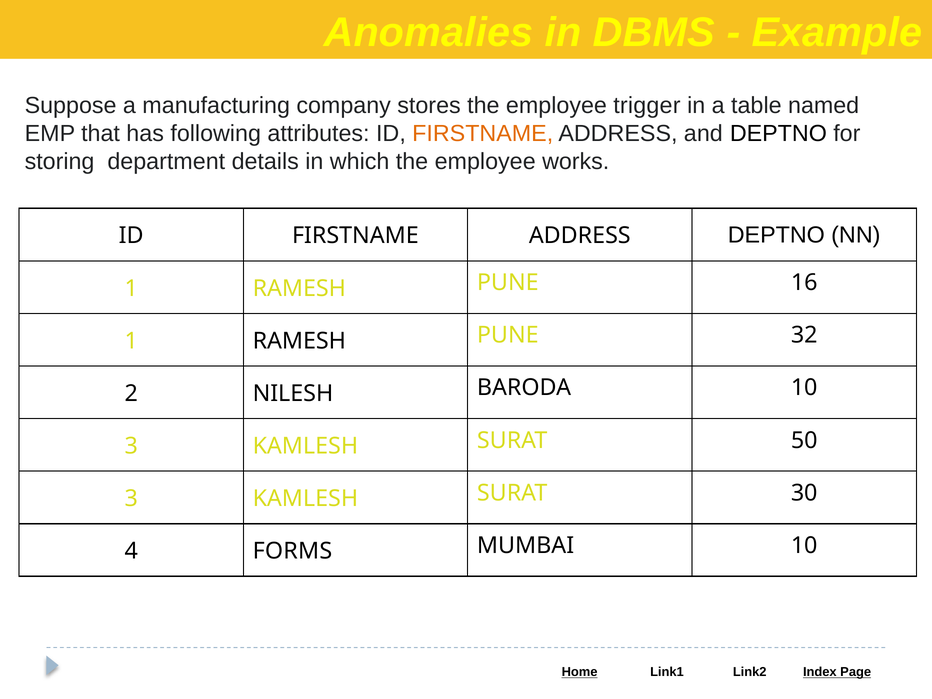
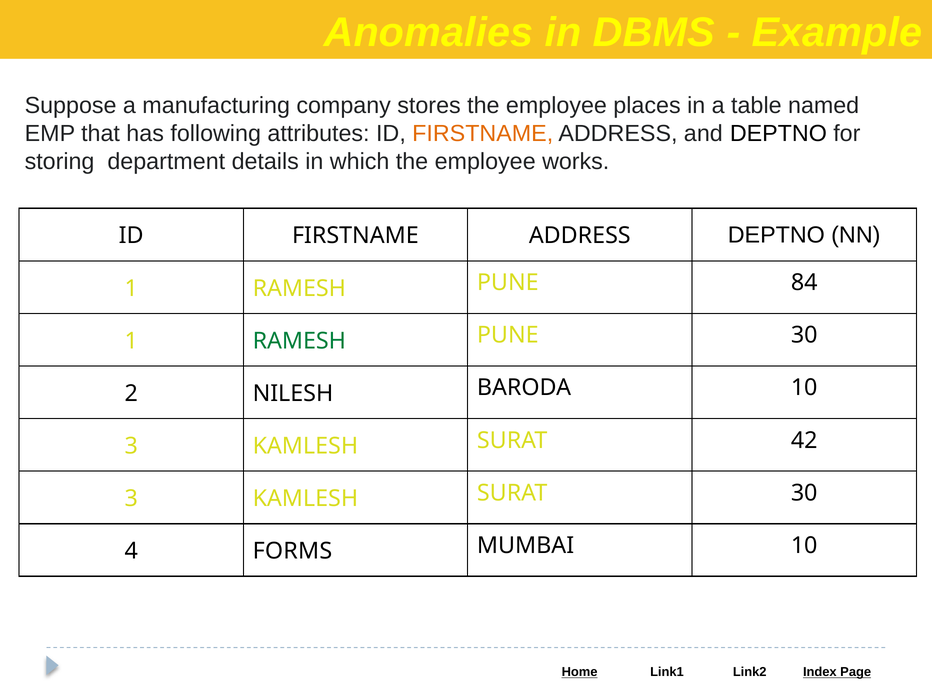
trigger: trigger -> places (647, 106)
16: 16 -> 84 (804, 283)
RAMESH colour: black -> green (299, 341)
PUNE 32: 32 -> 30 (804, 335)
50: 50 -> 42 (804, 440)
